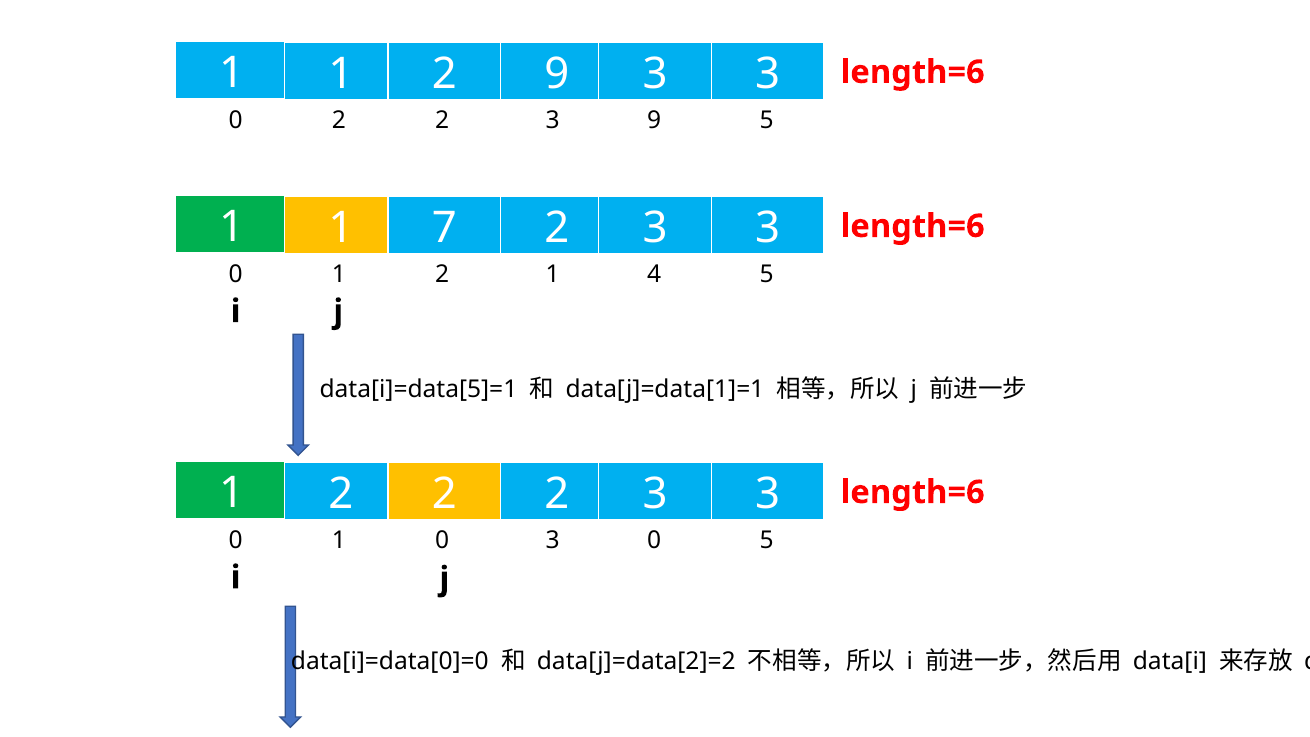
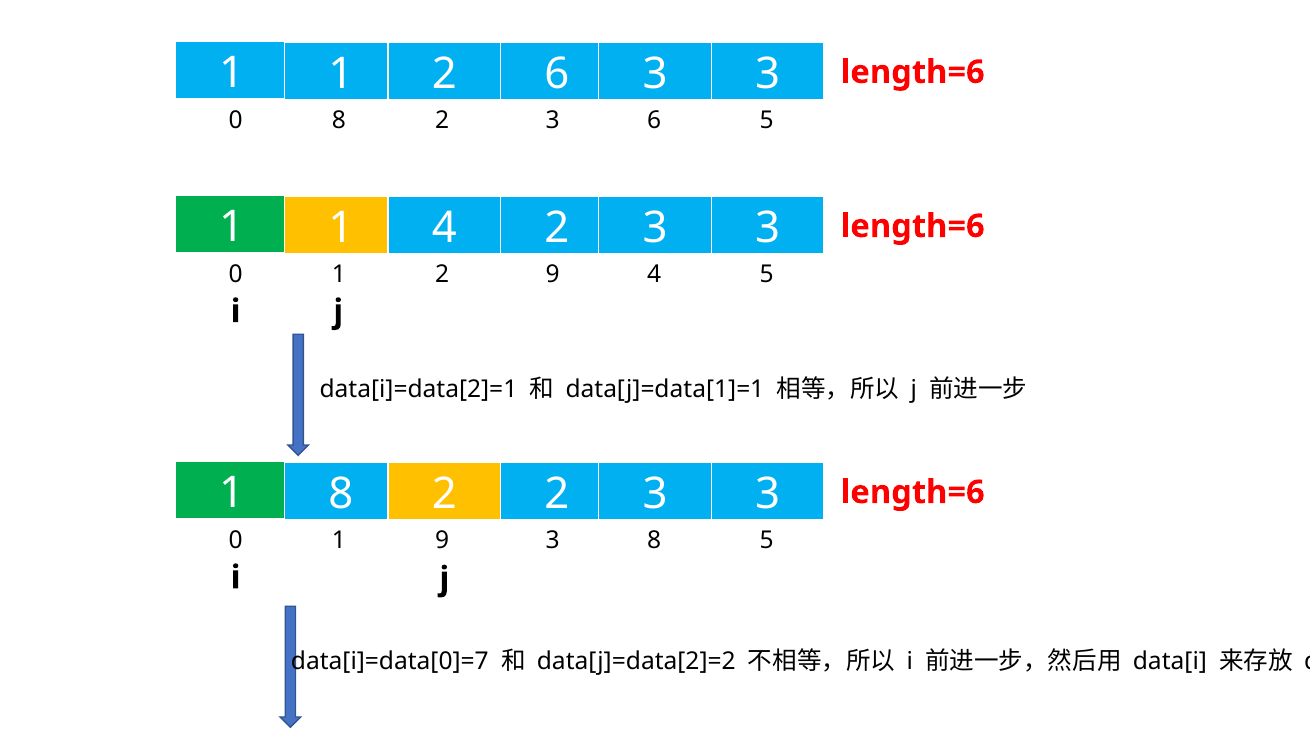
2 9: 9 -> 6 (557, 74)
0 2: 2 -> 8 (339, 121)
3 9: 9 -> 6 (654, 121)
1 7: 7 -> 4 (444, 228)
2 1: 1 -> 9 (553, 275)
data[i]=data[5]=1: data[i]=data[5]=1 -> data[i]=data[2]=1 (418, 390)
2: 2 -> 8 (341, 494)
1 0: 0 -> 9 (442, 541)
0: 0 -> 8 (654, 541)
data[i]=data[0]=0: data[i]=data[0]=0 -> data[i]=data[0]=7 (390, 662)
